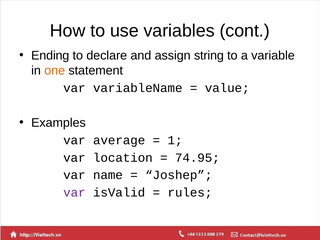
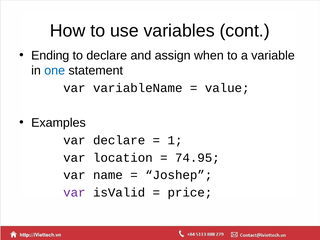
string: string -> when (209, 56)
one colour: orange -> blue (55, 71)
var average: average -> declare (119, 140)
rules: rules -> price (190, 193)
